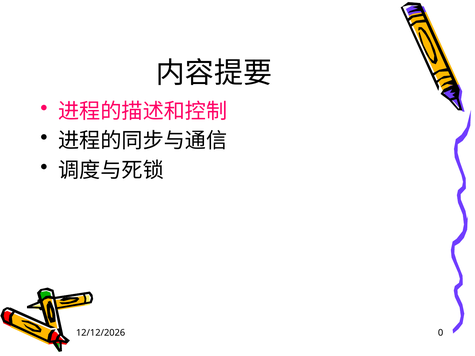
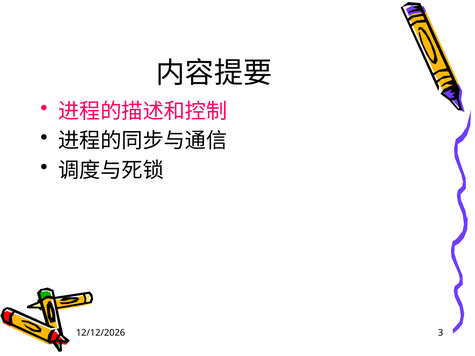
0: 0 -> 3 (441, 333)
